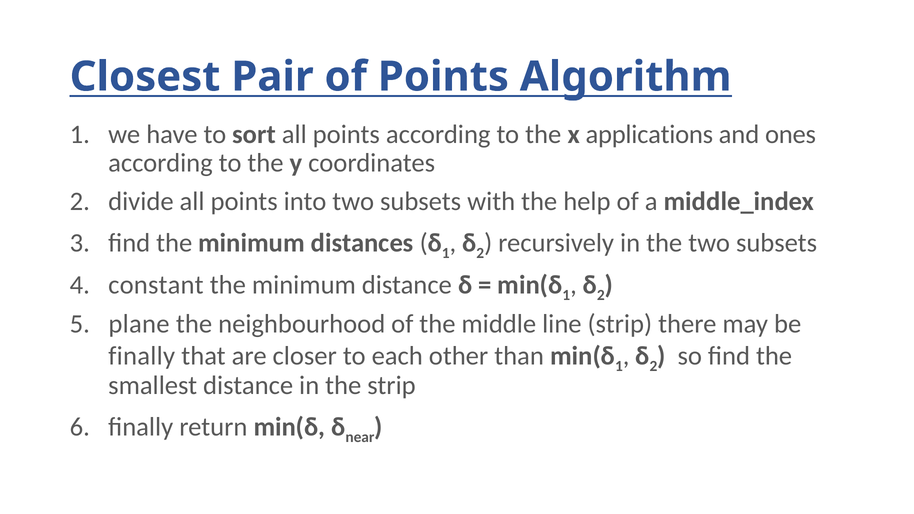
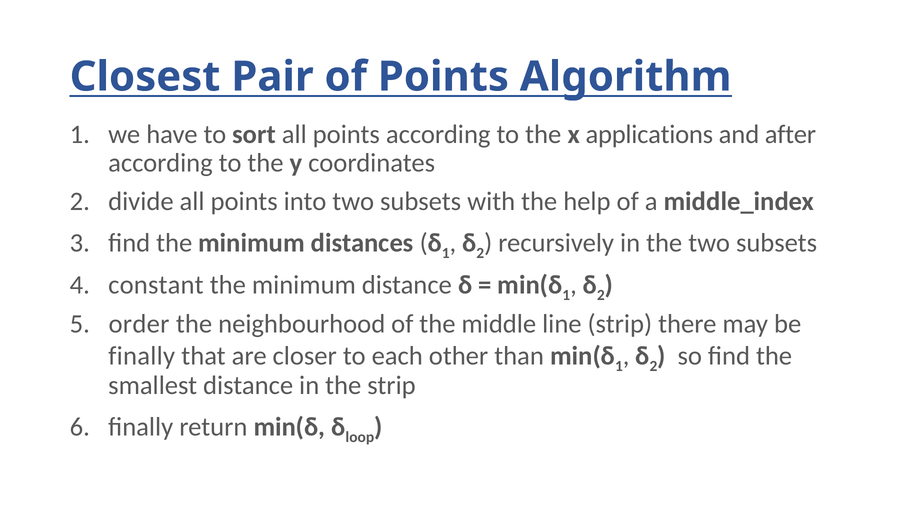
ones: ones -> after (790, 134)
plane: plane -> order (139, 324)
near: near -> loop (360, 437)
